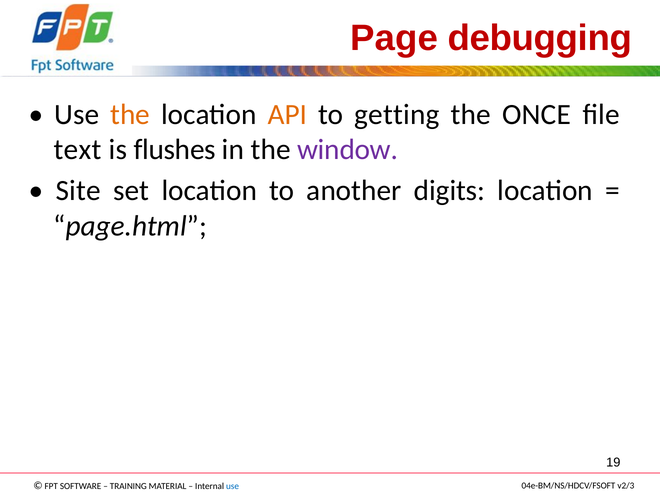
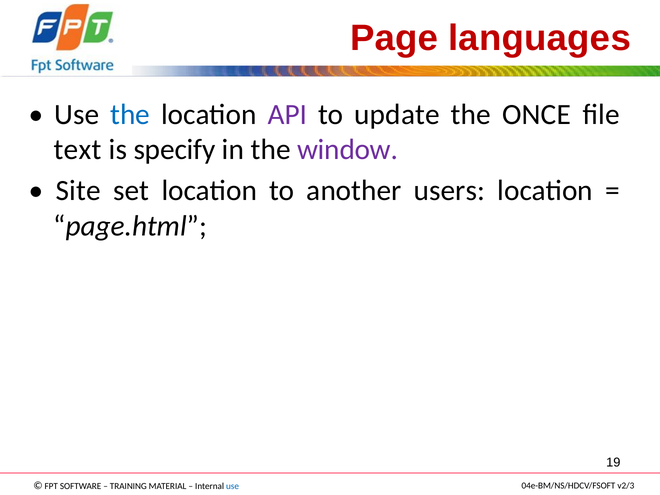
debugging: debugging -> languages (540, 38)
the colour: orange -> blue (130, 114)
API colour: orange -> purple (287, 114)
getting: getting -> update (397, 114)
flushes: flushes -> specify (175, 150)
digits: digits -> users (449, 191)
